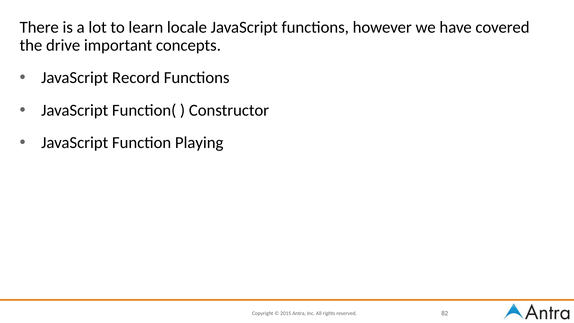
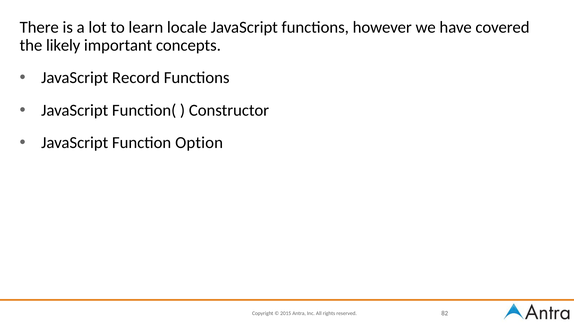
drive: drive -> likely (63, 45)
Playing: Playing -> Option (199, 143)
